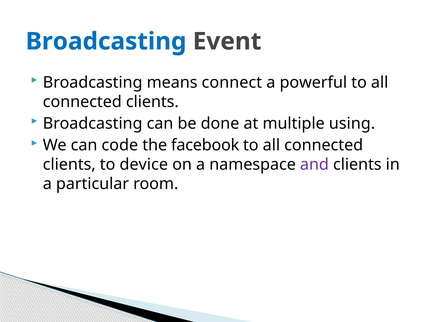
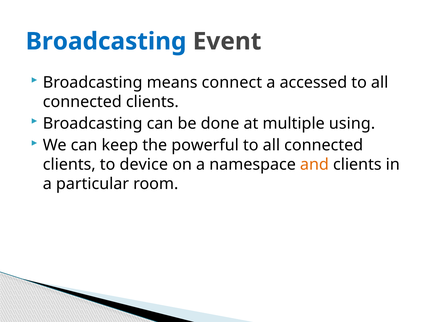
powerful: powerful -> accessed (313, 82)
code: code -> keep (120, 145)
facebook: facebook -> powerful (205, 145)
and colour: purple -> orange (314, 164)
